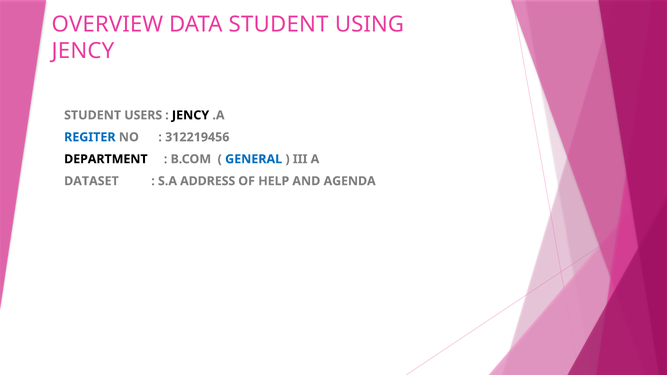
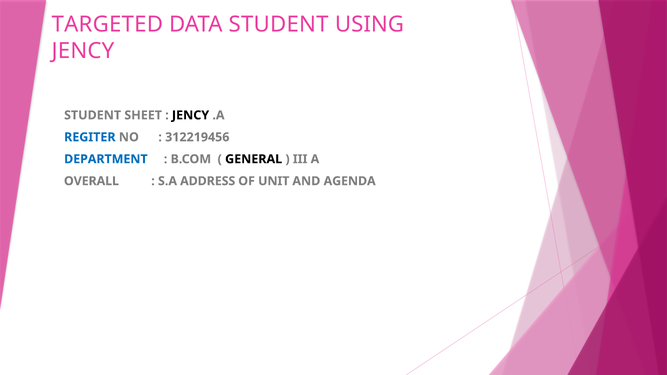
OVERVIEW: OVERVIEW -> TARGETED (107, 24)
USERS: USERS -> SHEET (143, 115)
DEPARTMENT colour: black -> blue (106, 159)
GENERAL colour: blue -> black (254, 159)
DATASET: DATASET -> OVERALL (91, 181)
HELP: HELP -> UNIT (274, 181)
